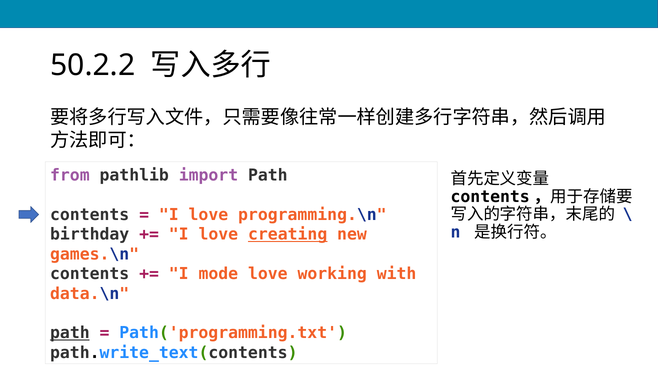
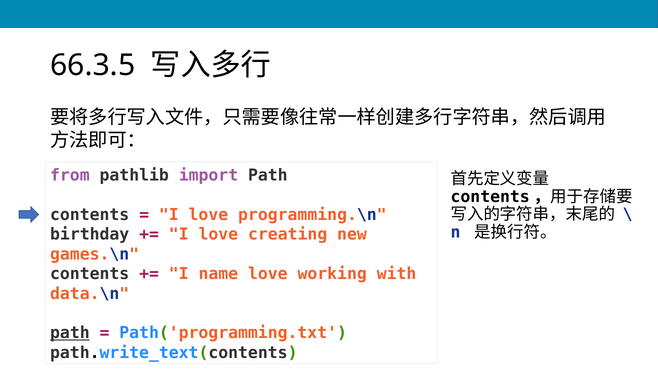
50.2.2: 50.2.2 -> 66.3.5 (93, 65)
creating underline: present -> none (288, 234)
mode: mode -> name (218, 274)
